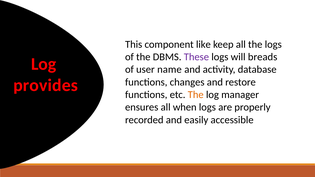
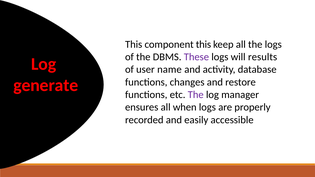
component like: like -> this (203, 44)
breads: breads -> results (263, 57)
provides: provides -> generate (46, 85)
The colour: orange -> purple (196, 95)
